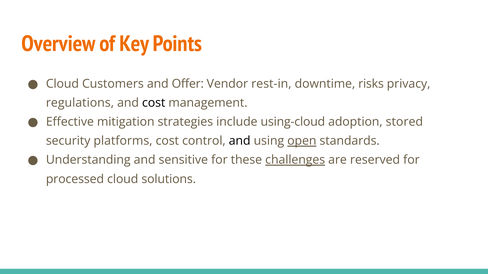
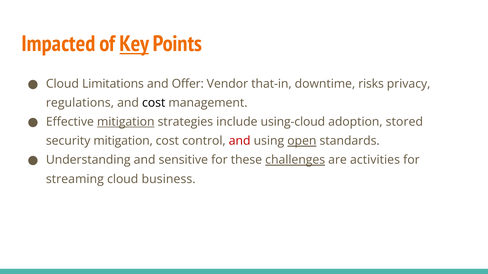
Overview: Overview -> Impacted (59, 44)
Key underline: none -> present (134, 44)
Customers: Customers -> Limitations (113, 84)
rest-in: rest-in -> that-in (271, 84)
mitigation underline: none -> present (126, 122)
security platforms: platforms -> mitigation (123, 141)
and colour: black -> red (240, 141)
reserved: reserved -> activities (375, 160)
processed: processed -> streaming (75, 179)
solutions: solutions -> business (169, 179)
